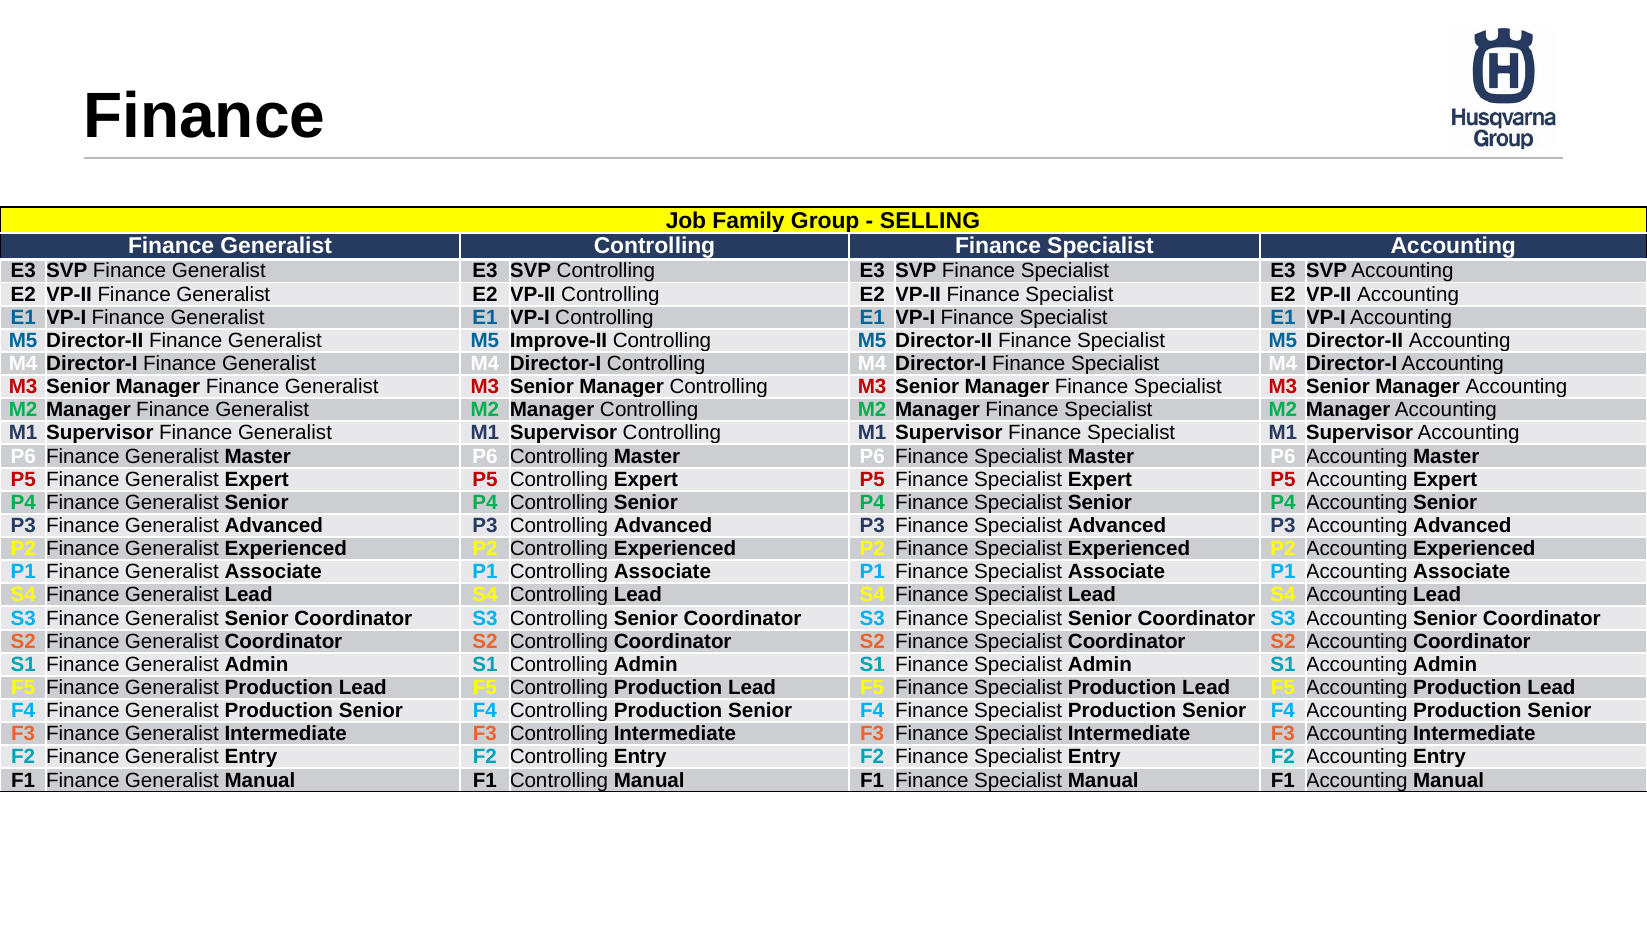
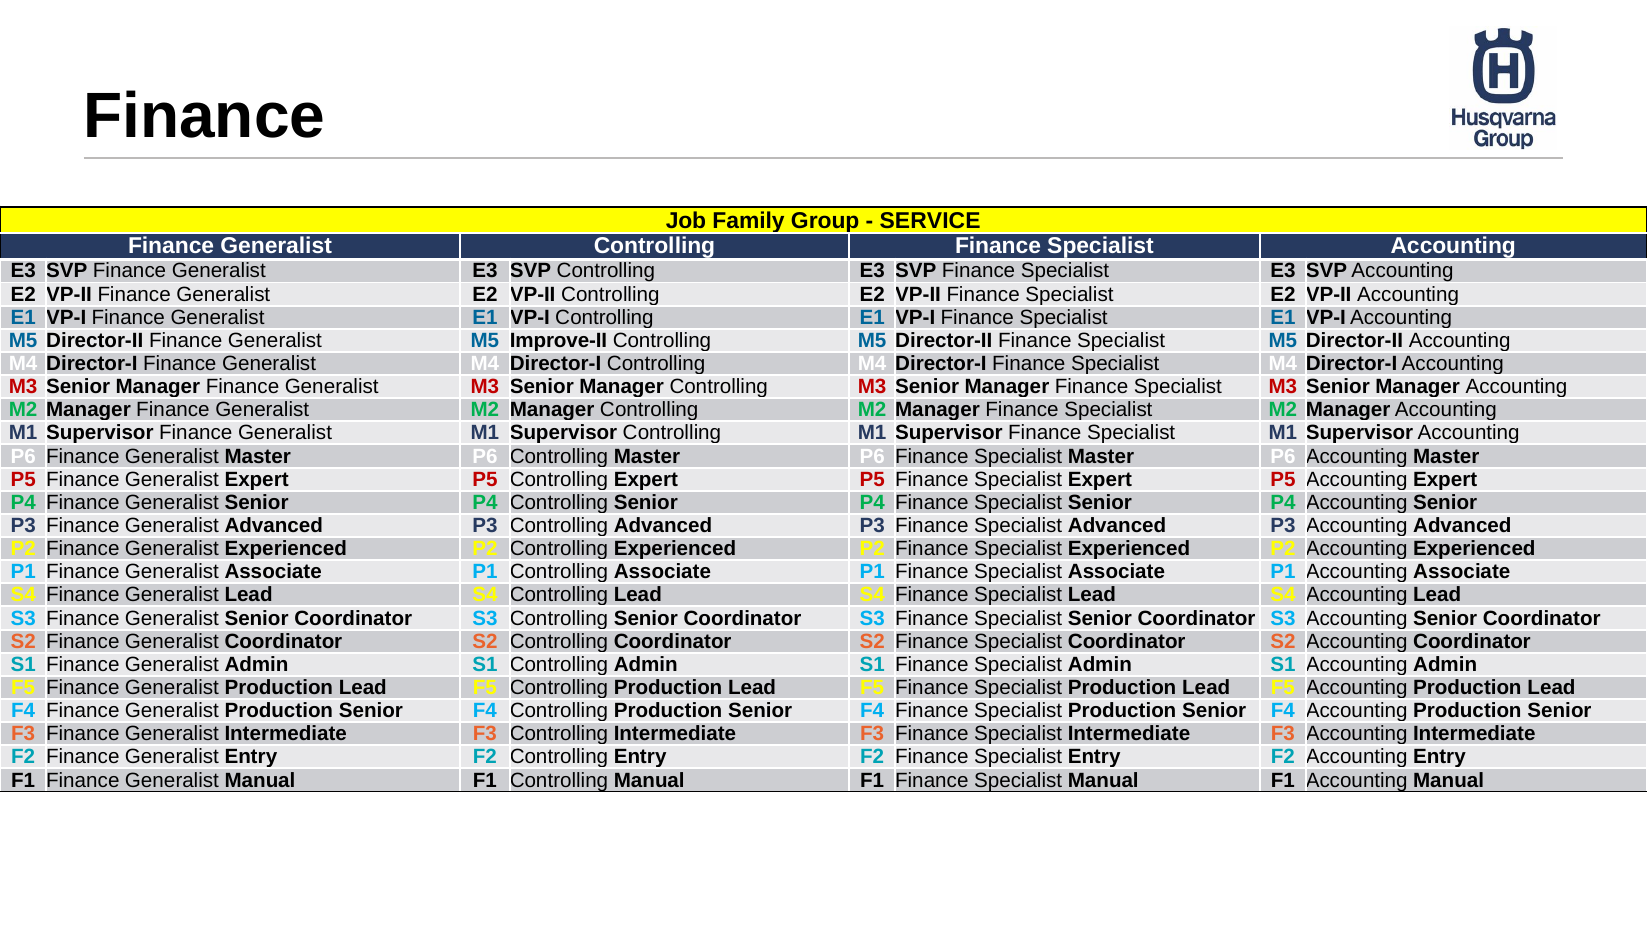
SELLING: SELLING -> SERVICE (930, 221)
